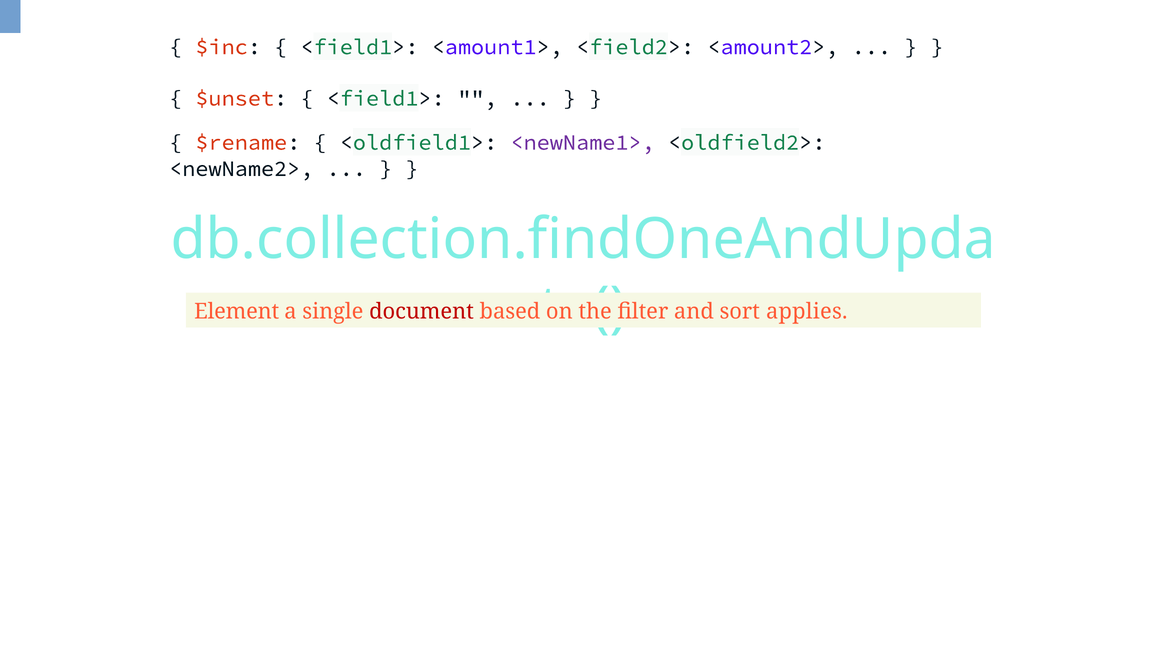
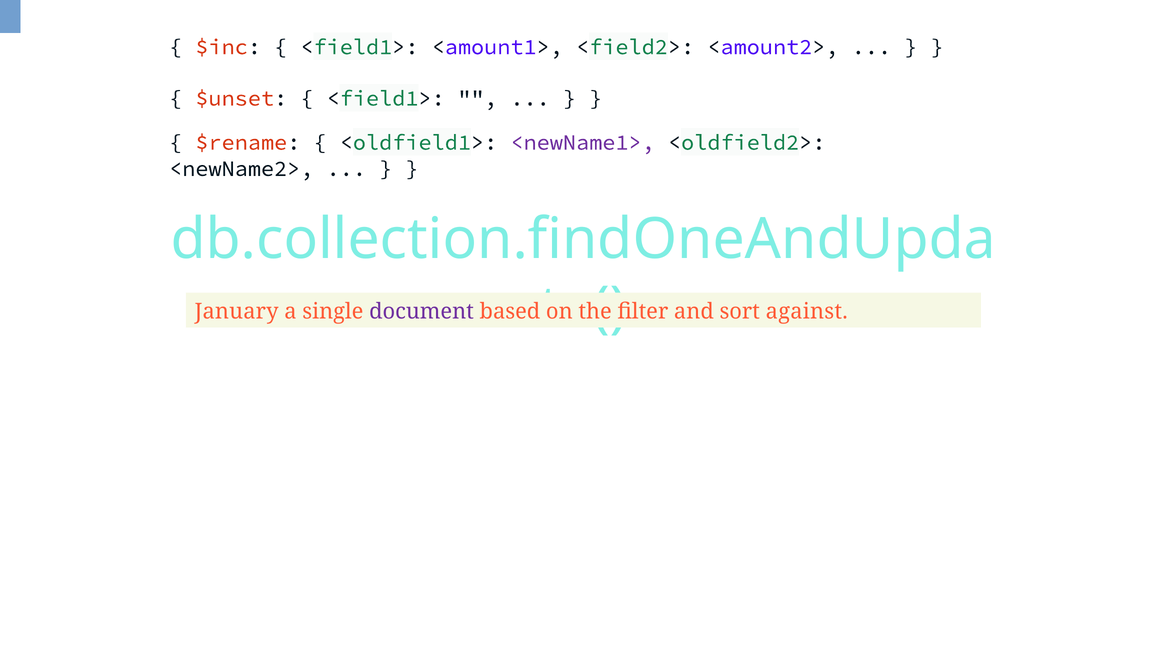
Element: Element -> January (237, 312)
document colour: red -> purple (422, 312)
applies: applies -> against (807, 312)
